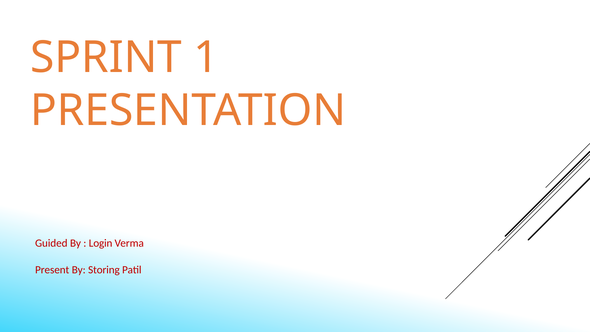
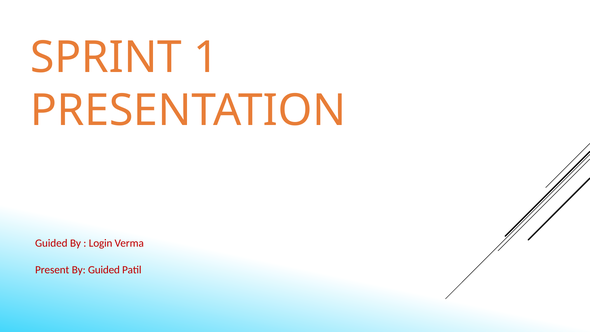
By Storing: Storing -> Guided (104, 270)
